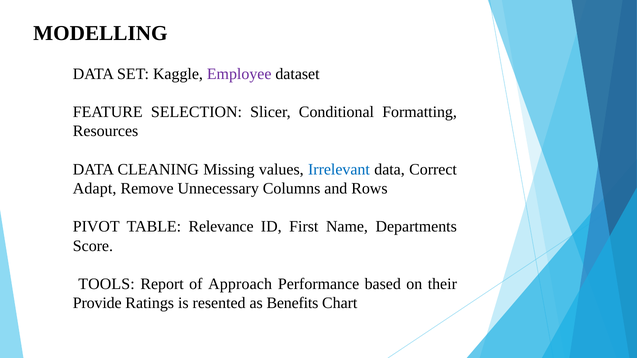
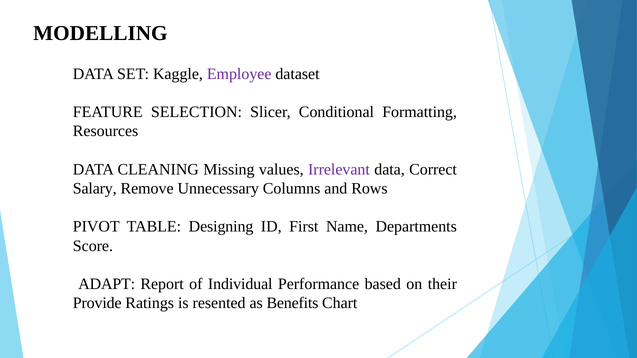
Irrelevant colour: blue -> purple (339, 170)
Adapt: Adapt -> Salary (95, 189)
Relevance: Relevance -> Designing (221, 227)
TOOLS: TOOLS -> ADAPT (107, 284)
Approach: Approach -> Individual (240, 284)
